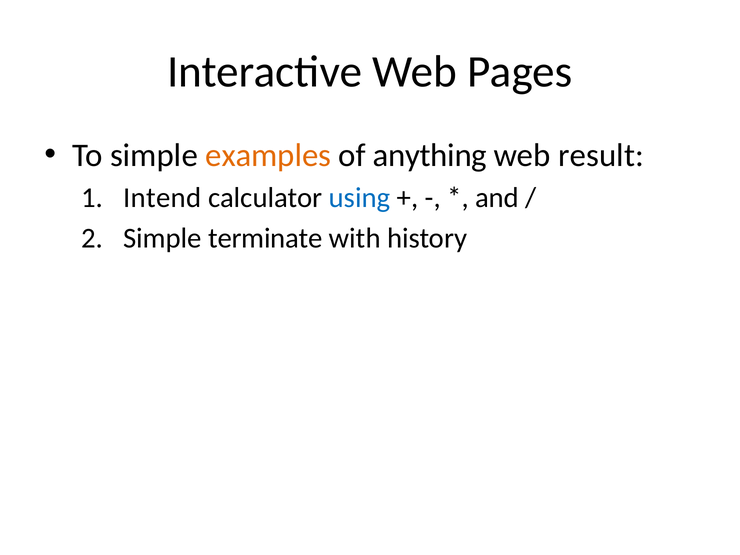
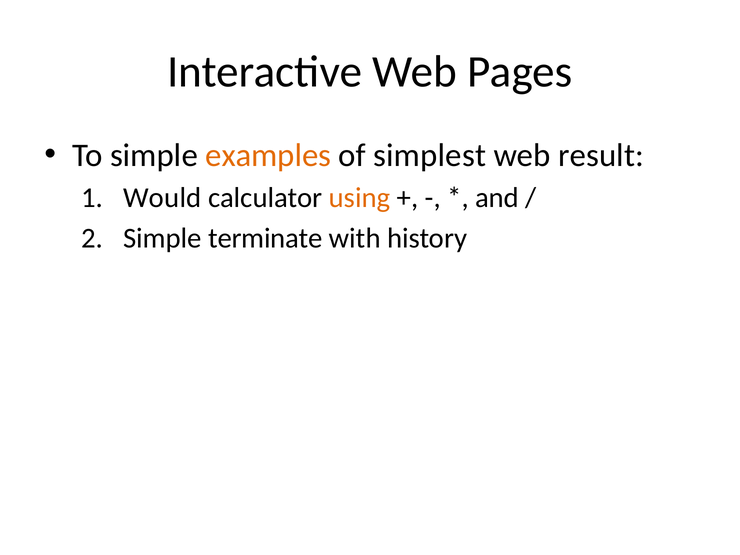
anything: anything -> simplest (430, 155)
Intend: Intend -> Would (162, 198)
using colour: blue -> orange (360, 198)
